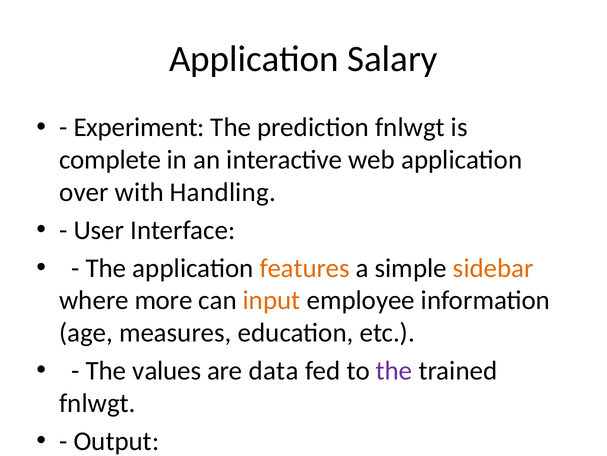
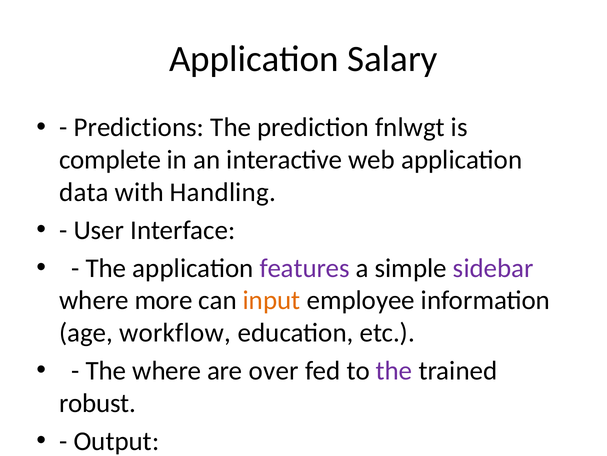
Experiment: Experiment -> Predictions (139, 127)
over: over -> data (84, 192)
features colour: orange -> purple (305, 268)
sidebar colour: orange -> purple (493, 268)
measures: measures -> workflow (175, 332)
The values: values -> where (167, 370)
data: data -> over (274, 370)
fnlwgt: fnlwgt -> robust (97, 403)
